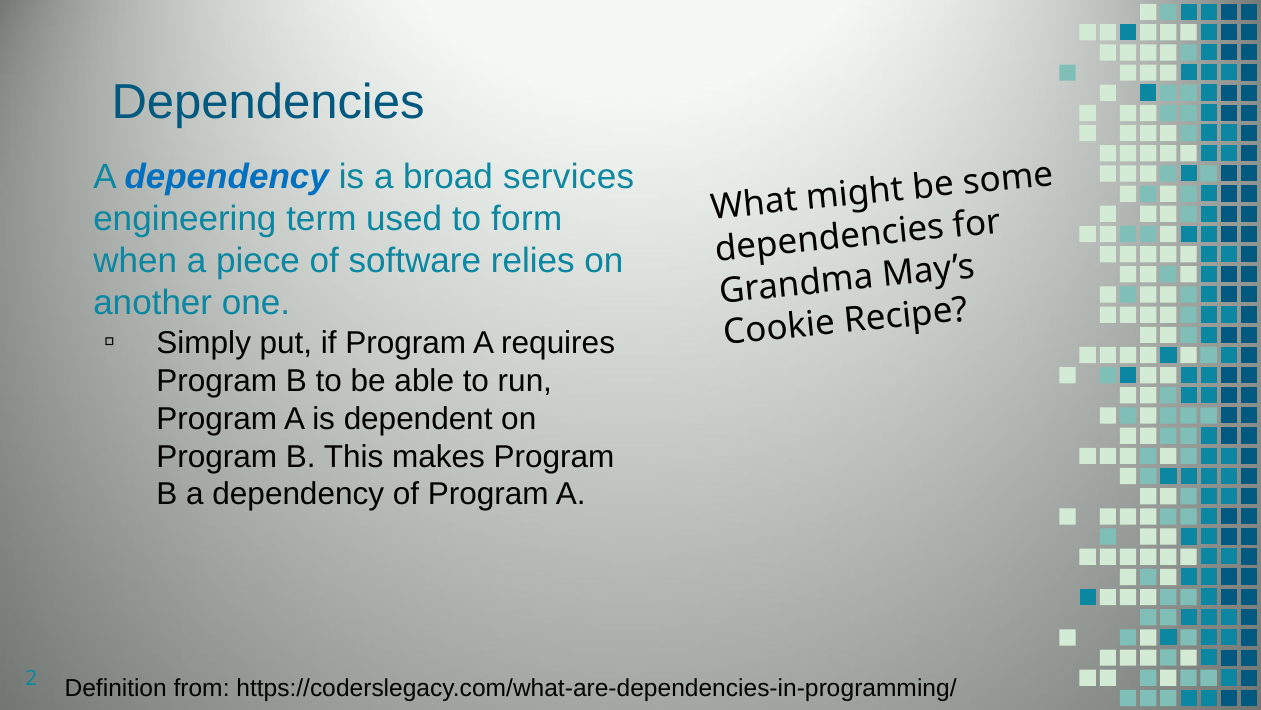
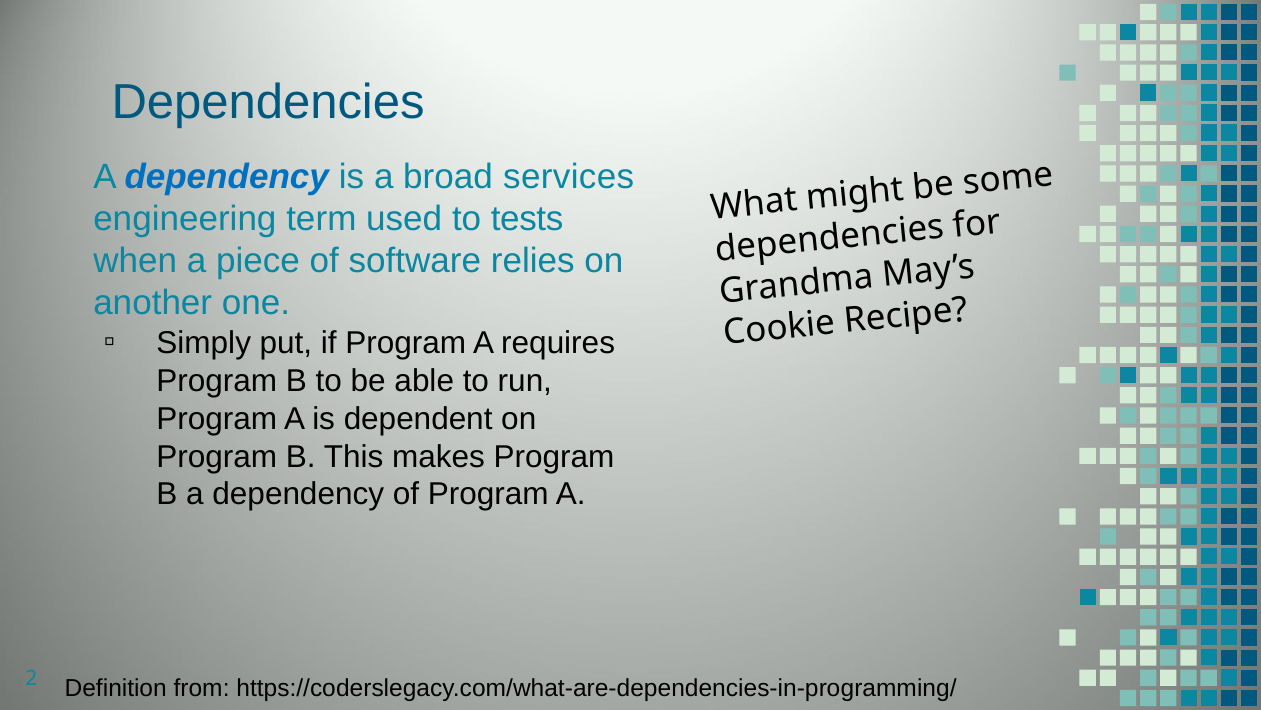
form: form -> tests (527, 219)
